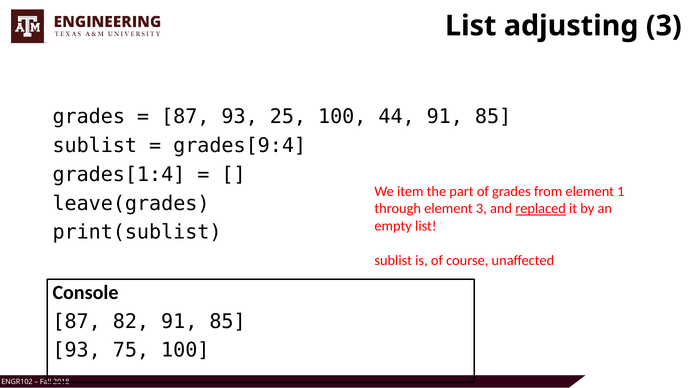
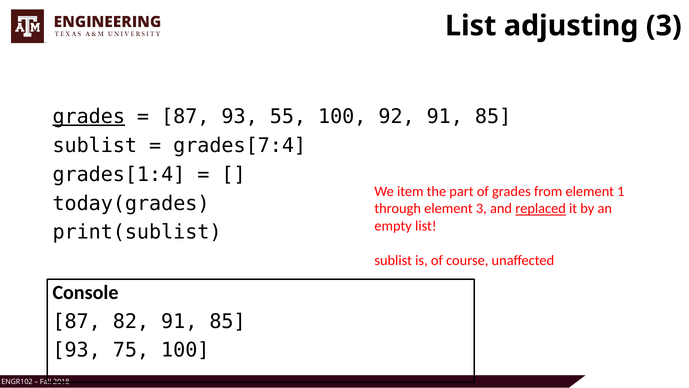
grades underline: none -> present (89, 116)
25: 25 -> 55 (288, 116)
44: 44 -> 92 (397, 116)
grades[9:4: grades[9:4 -> grades[7:4 (240, 145)
leave(grades: leave(grades -> today(grades (131, 203)
